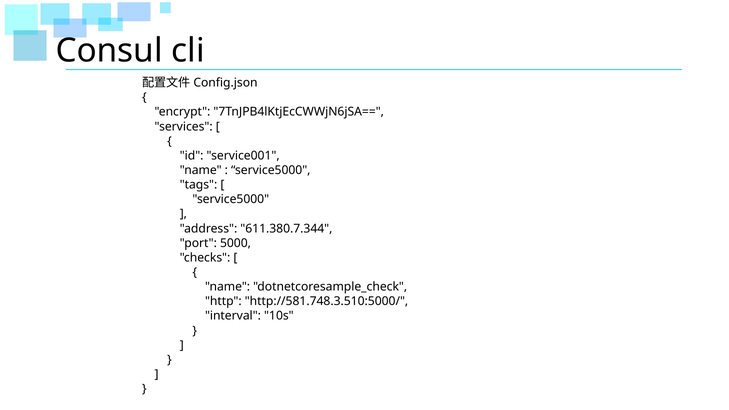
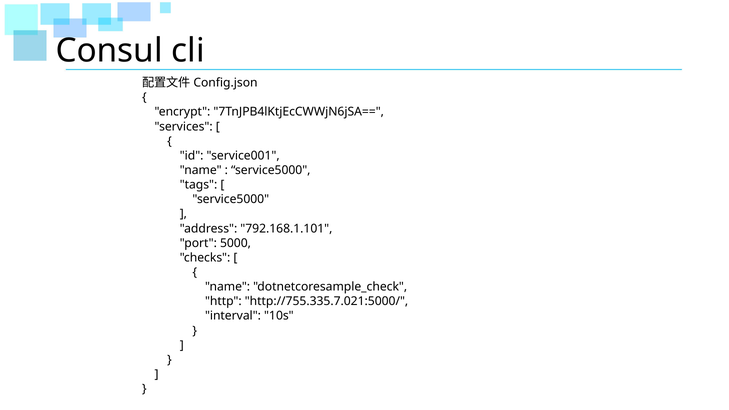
611.380.7.344: 611.380.7.344 -> 792.168.1.101 (286, 229)
http://581.748.3.510:5000/: http://581.748.3.510:5000/ -> http://755.335.7.021:5000/ (327, 301)
